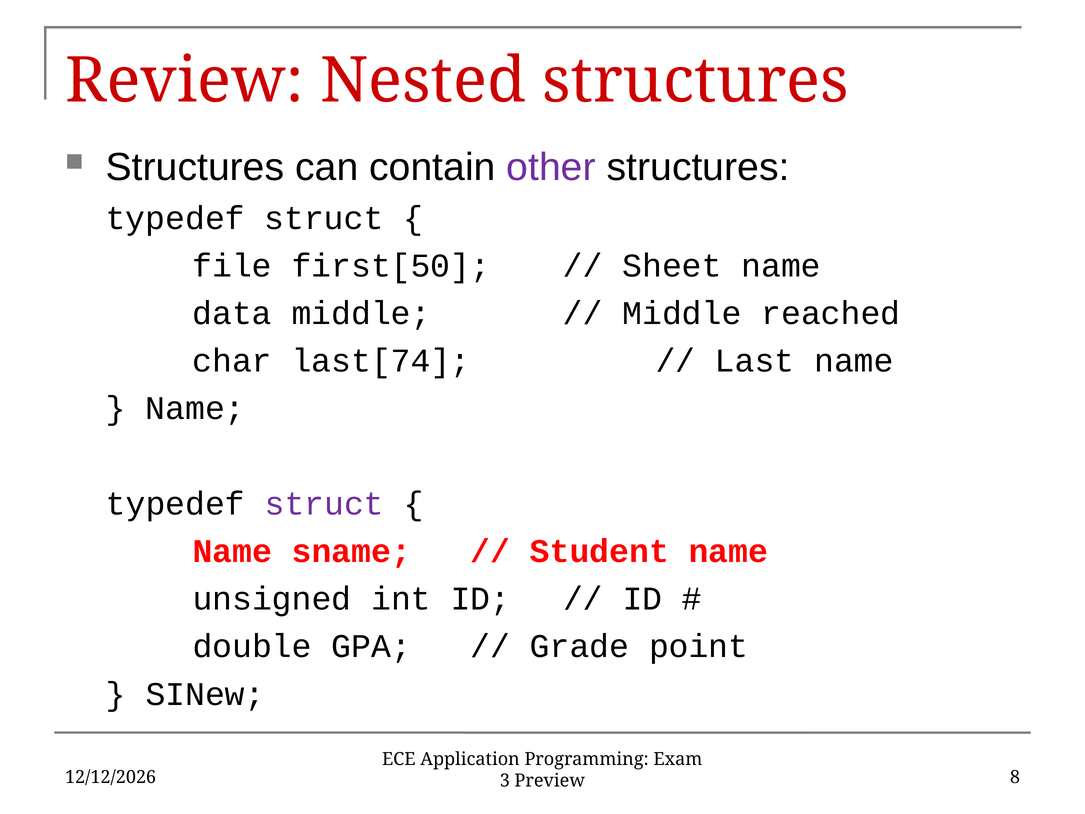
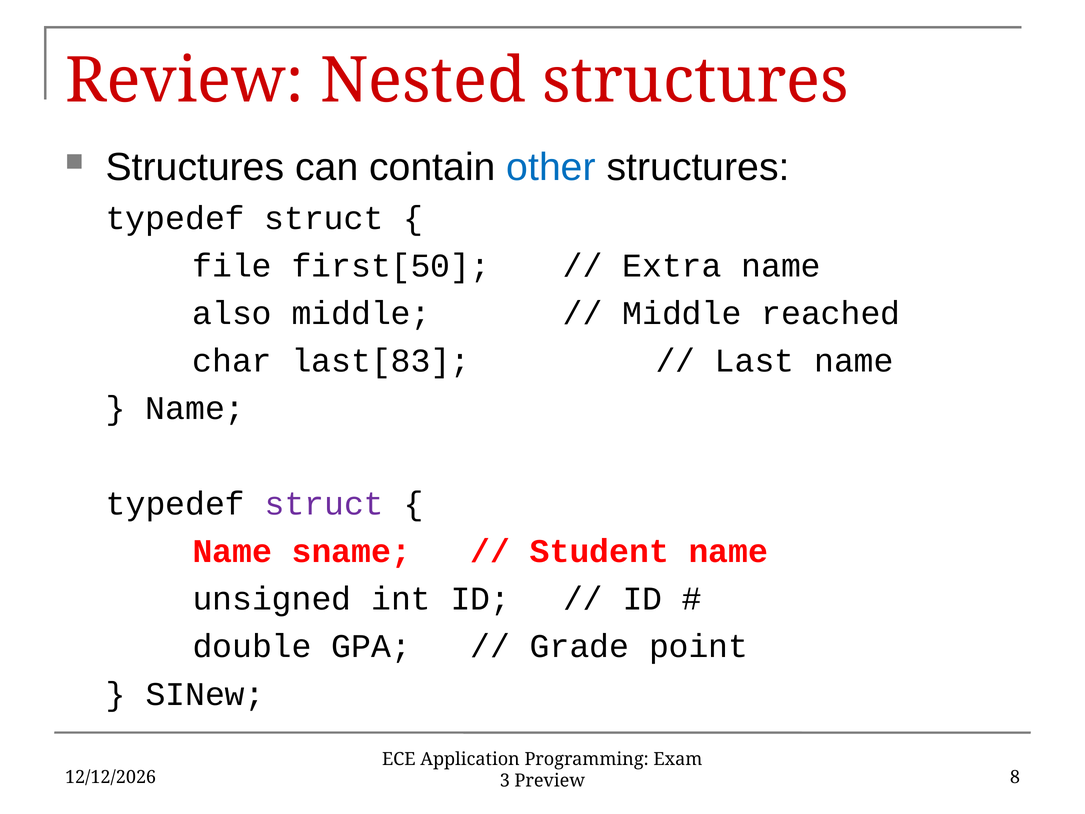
other colour: purple -> blue (551, 167)
Sheet: Sheet -> Extra (672, 266)
data: data -> also (232, 313)
last[74: last[74 -> last[83 (381, 361)
